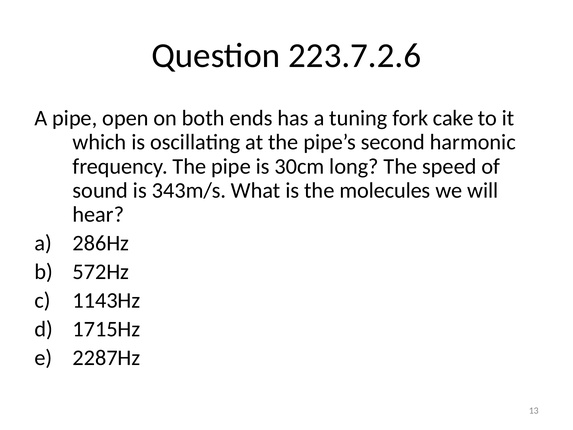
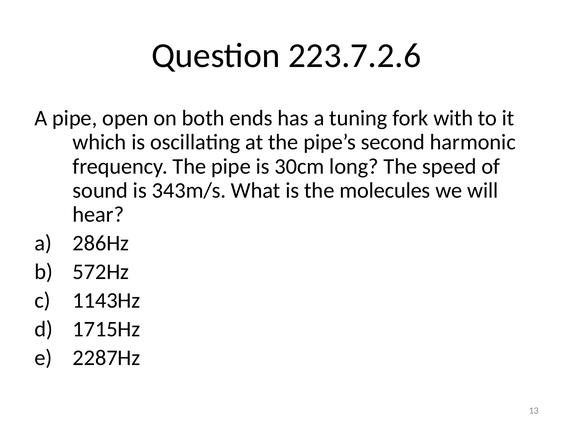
cake: cake -> with (453, 118)
